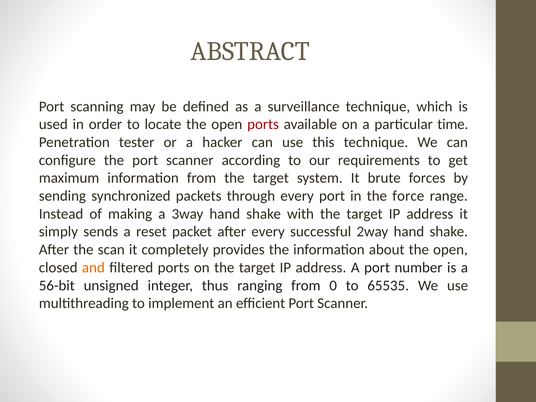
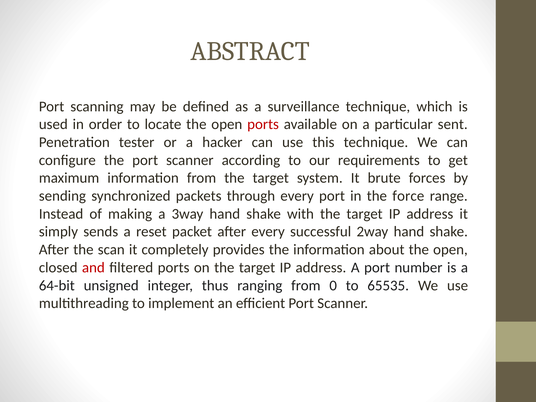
time: time -> sent (453, 124)
and colour: orange -> red (93, 268)
56-bit: 56-bit -> 64-bit (57, 285)
